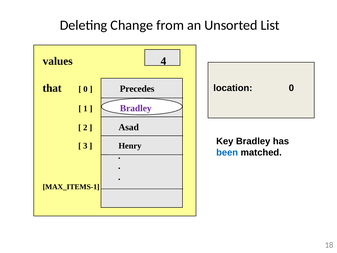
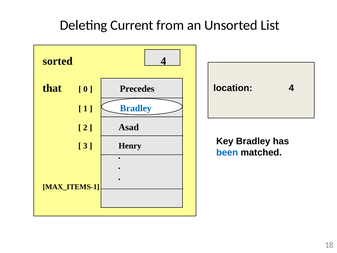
Change: Change -> Current (132, 25)
values: values -> sorted (58, 61)
location 0: 0 -> 4 (291, 88)
Bradley colour: purple -> blue (136, 108)
